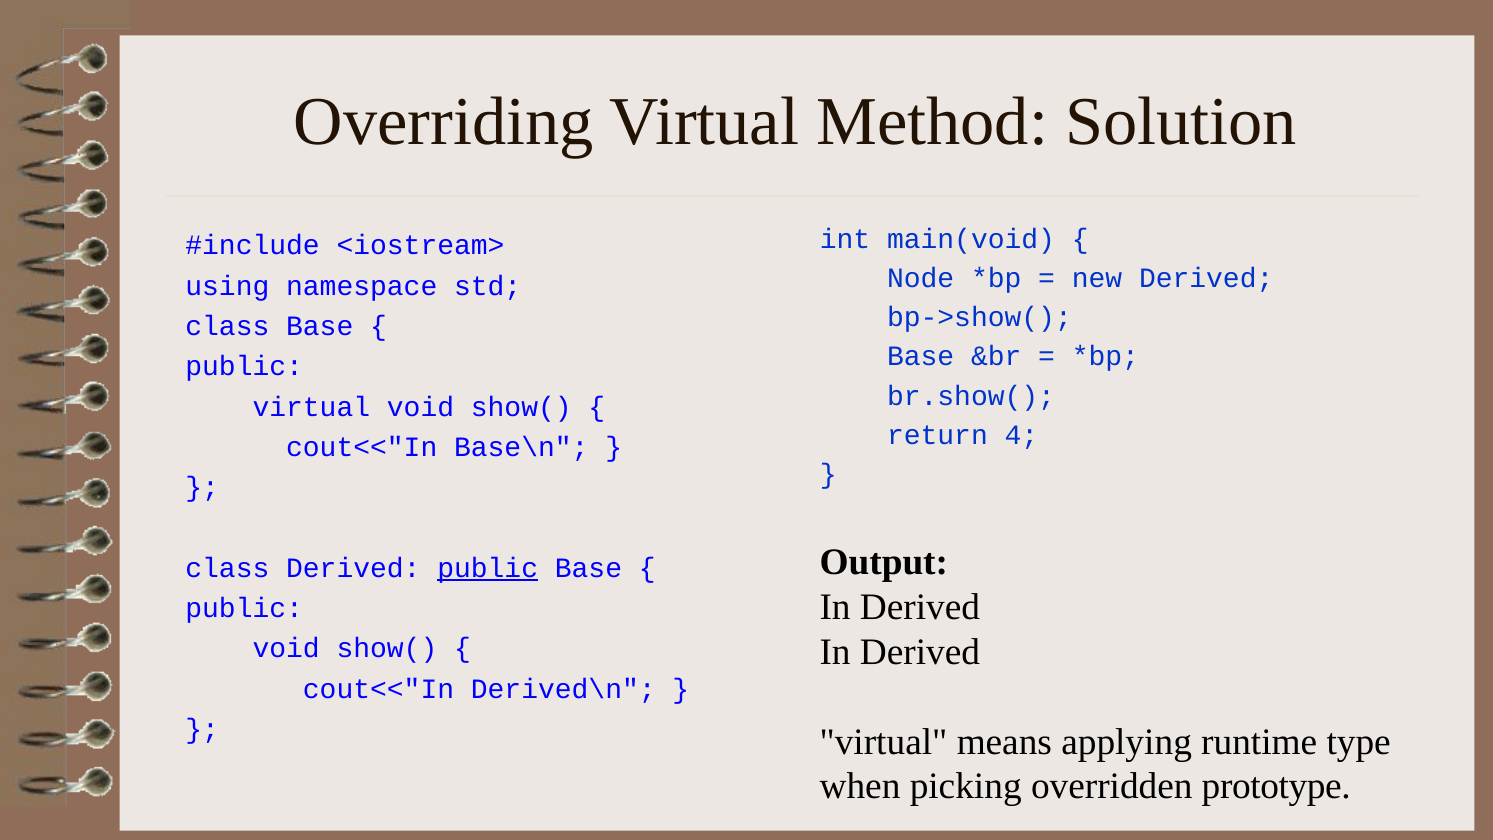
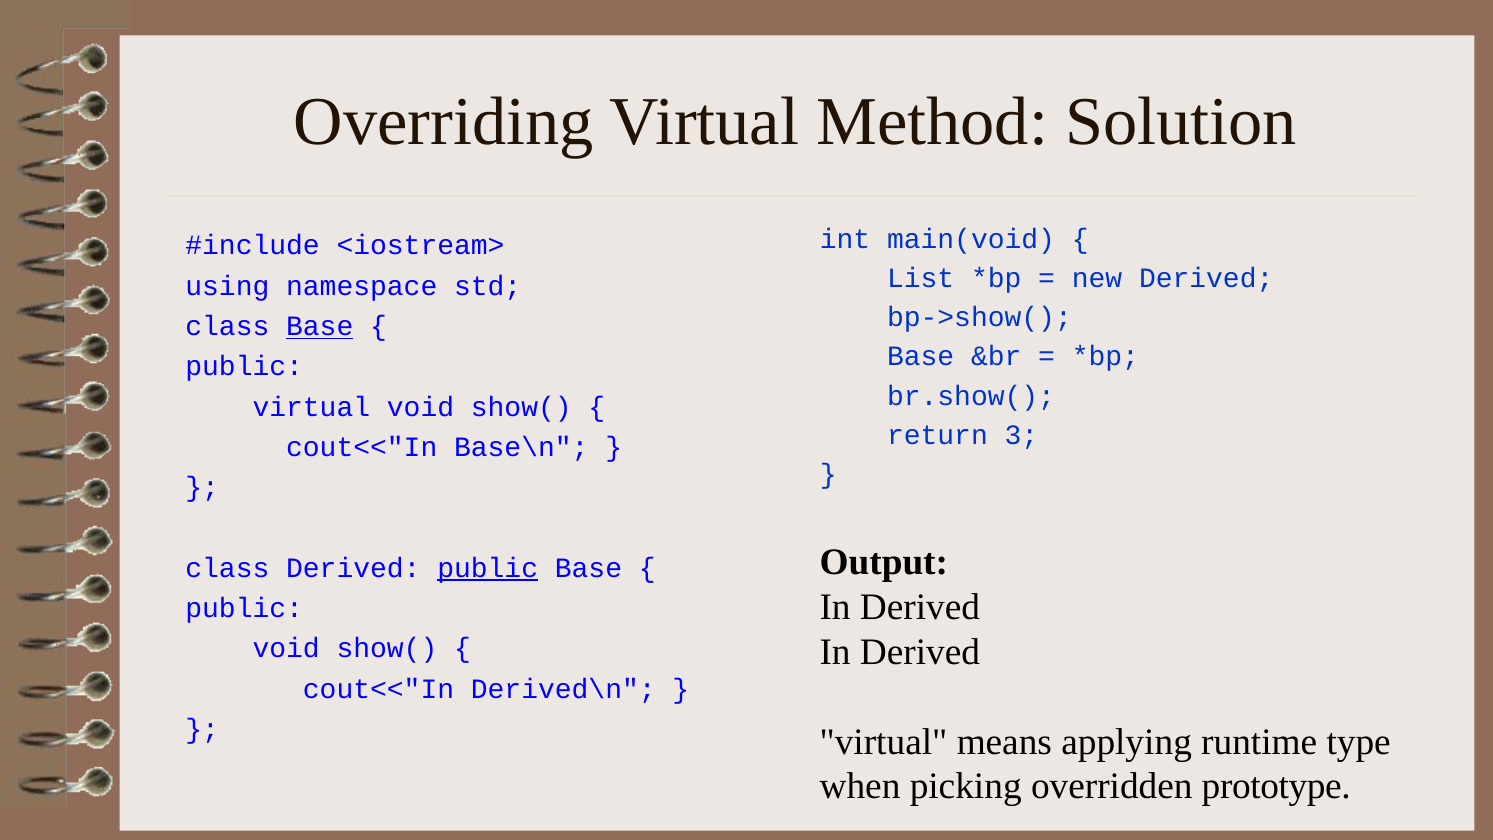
Node: Node -> List (921, 278)
Base underline: none -> present (320, 326)
4: 4 -> 3 (1021, 435)
